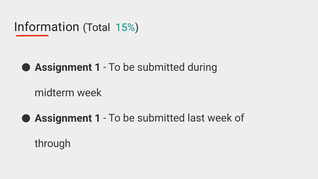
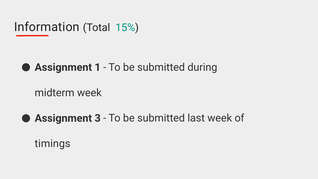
1: 1 -> 3 (98, 118)
through: through -> timings (53, 144)
